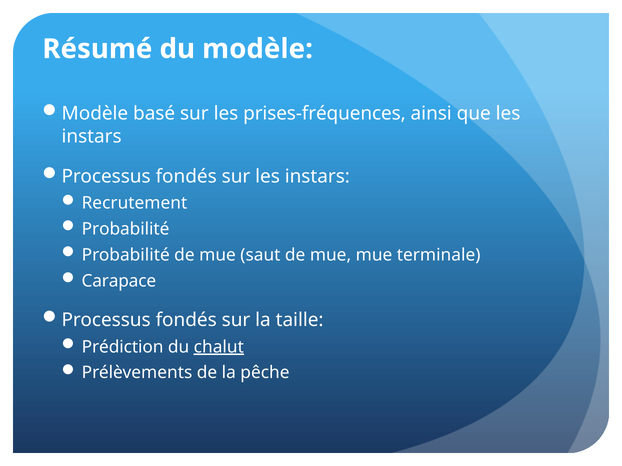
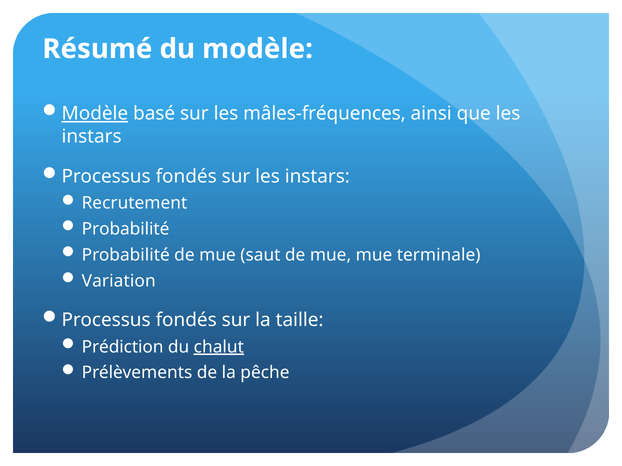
Modèle underline: none -> present (95, 114)
prises-fréquences: prises-fréquences -> mâles-fréquences (324, 114)
Carapace: Carapace -> Variation (119, 281)
